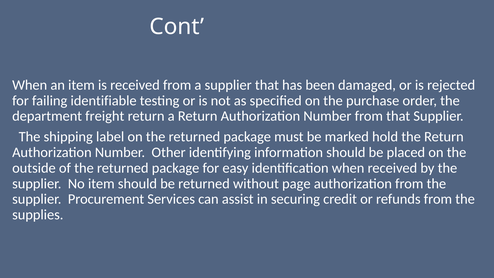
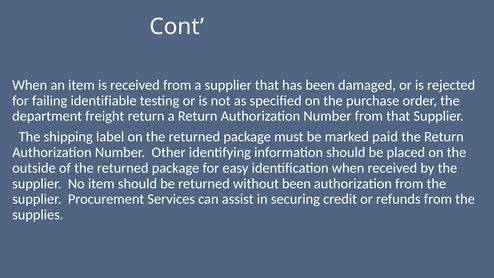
hold: hold -> paid (385, 137)
without page: page -> been (296, 184)
